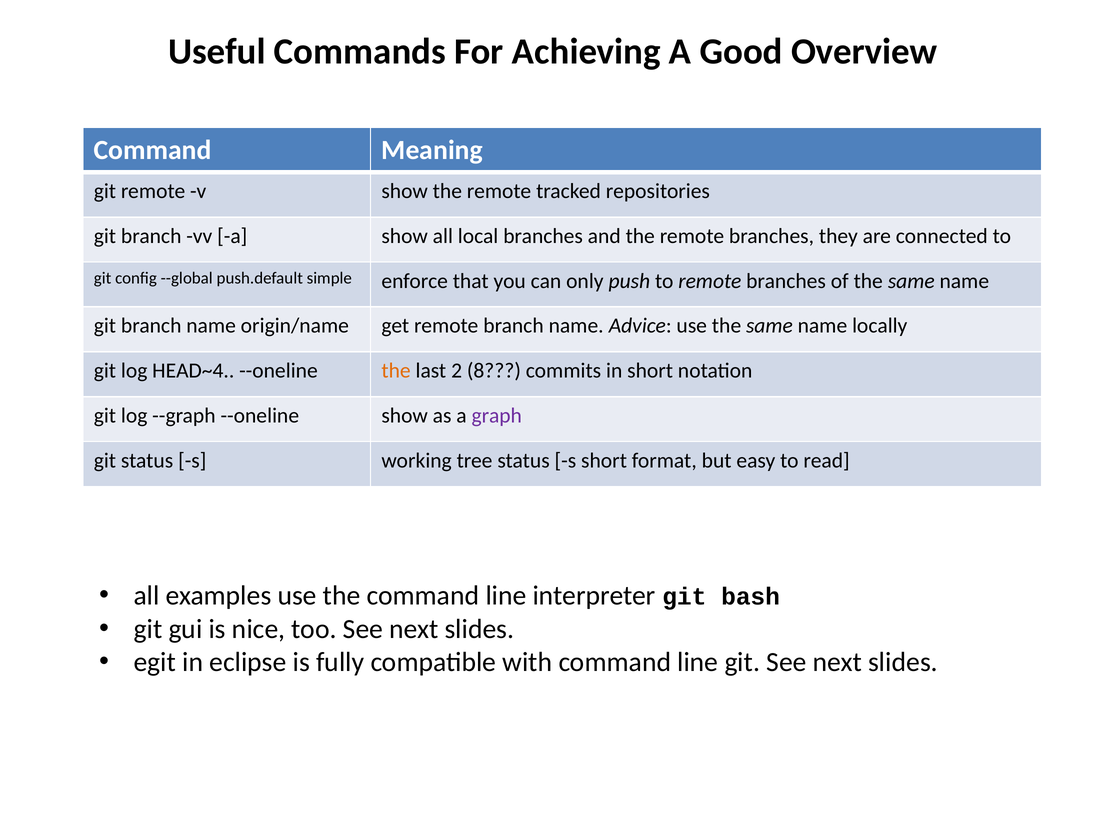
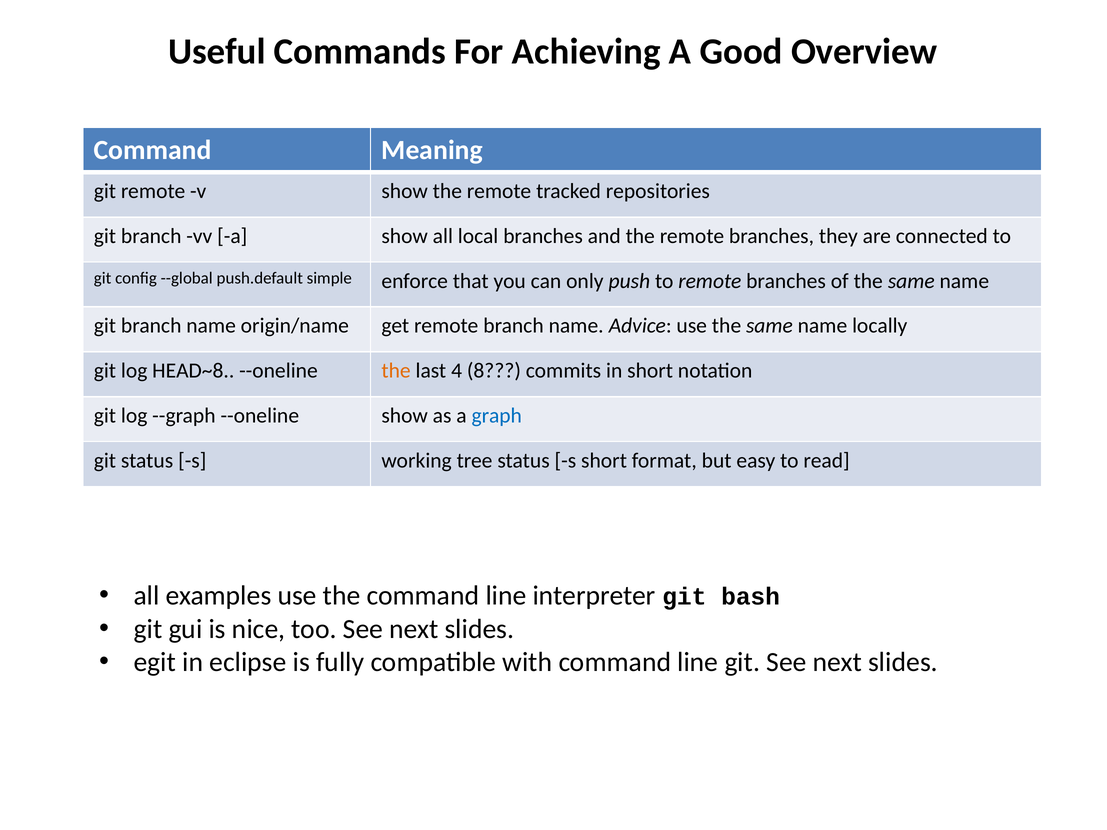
HEAD~4: HEAD~4 -> HEAD~8 (193, 371)
2: 2 -> 4 (457, 371)
graph colour: purple -> blue (497, 416)
